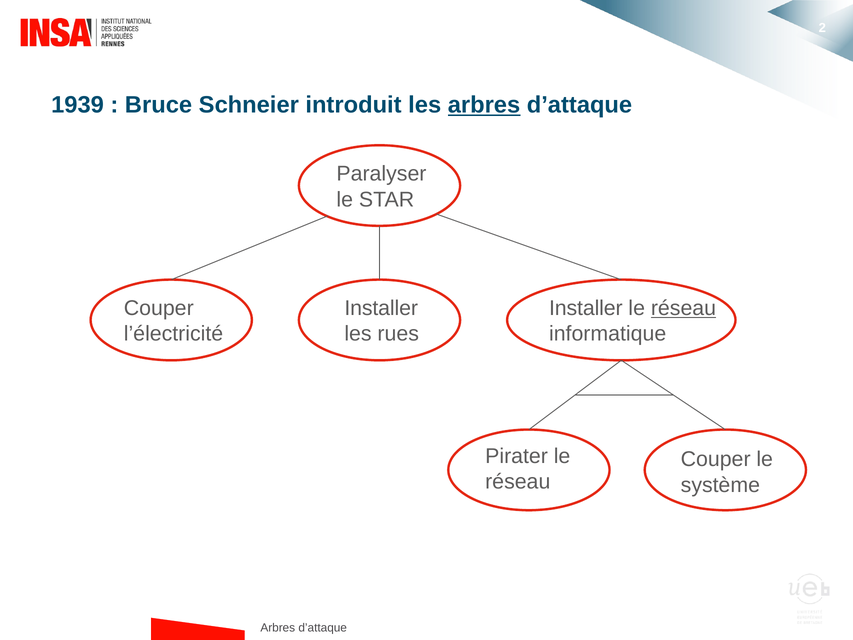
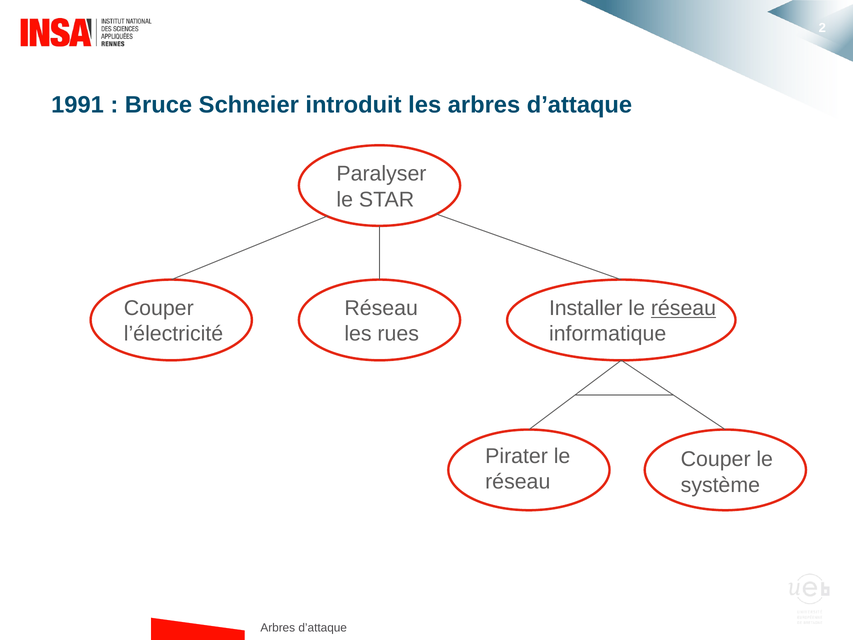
1939: 1939 -> 1991 (78, 105)
arbres underline: present -> none (484, 105)
Installer: Installer -> Réseau (381, 308)
